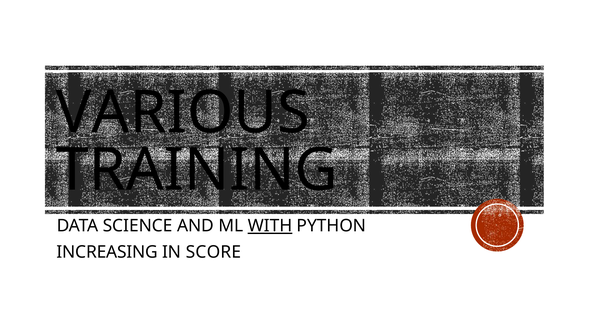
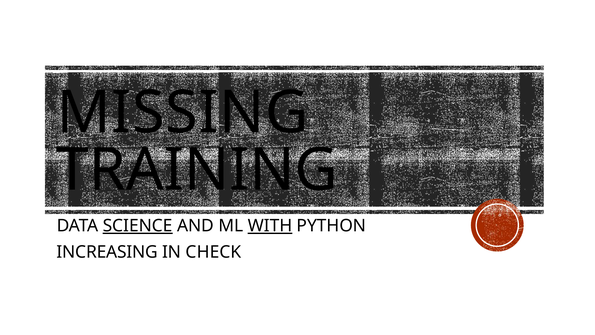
VARIOUS: VARIOUS -> MISSING (183, 113)
SCIENCE underline: none -> present (138, 226)
SCORE: SCORE -> CHECK (213, 252)
